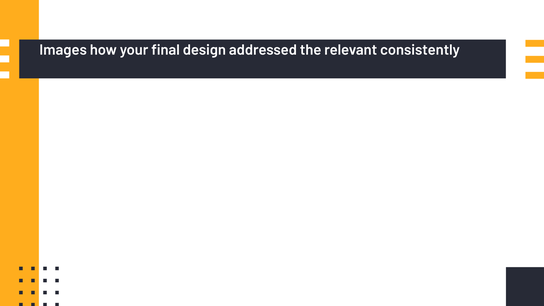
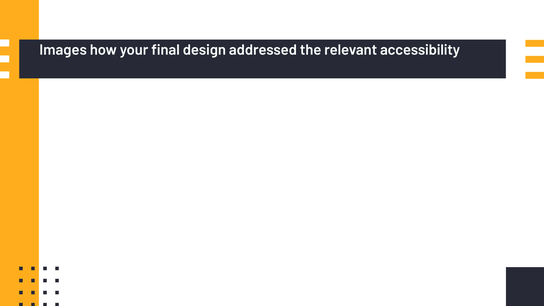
consistently: consistently -> accessibility (420, 50)
